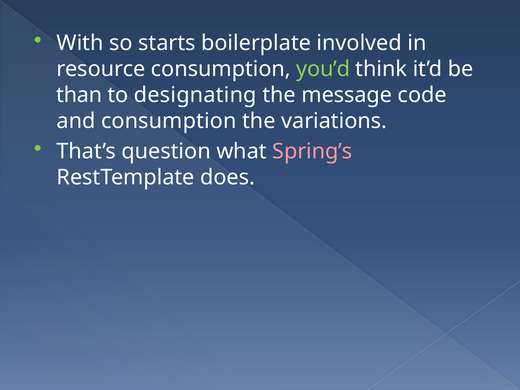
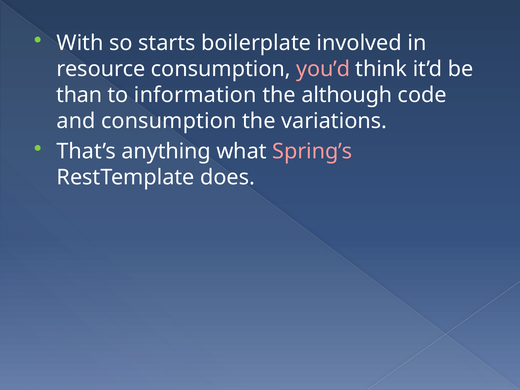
you’d colour: light green -> pink (323, 69)
designating: designating -> information (195, 95)
message: message -> although (347, 95)
question: question -> anything (166, 151)
